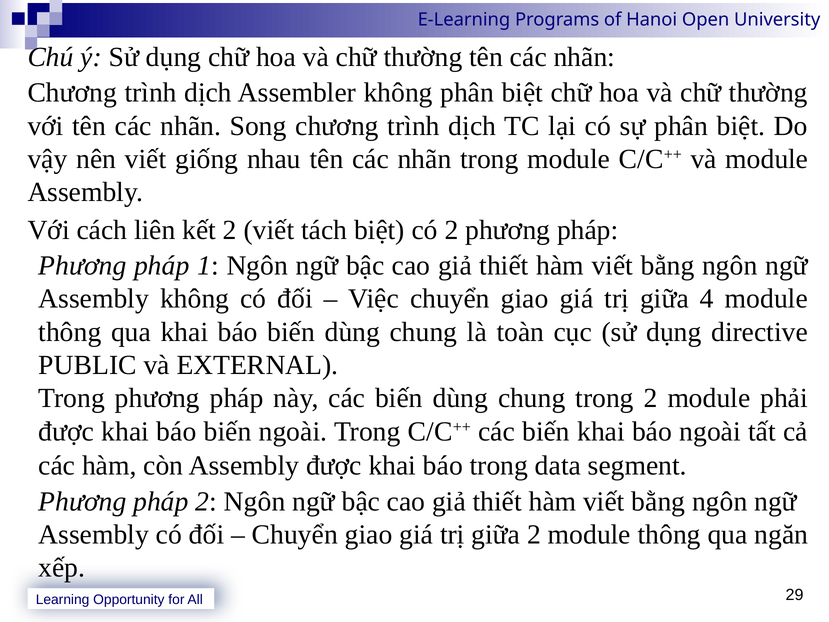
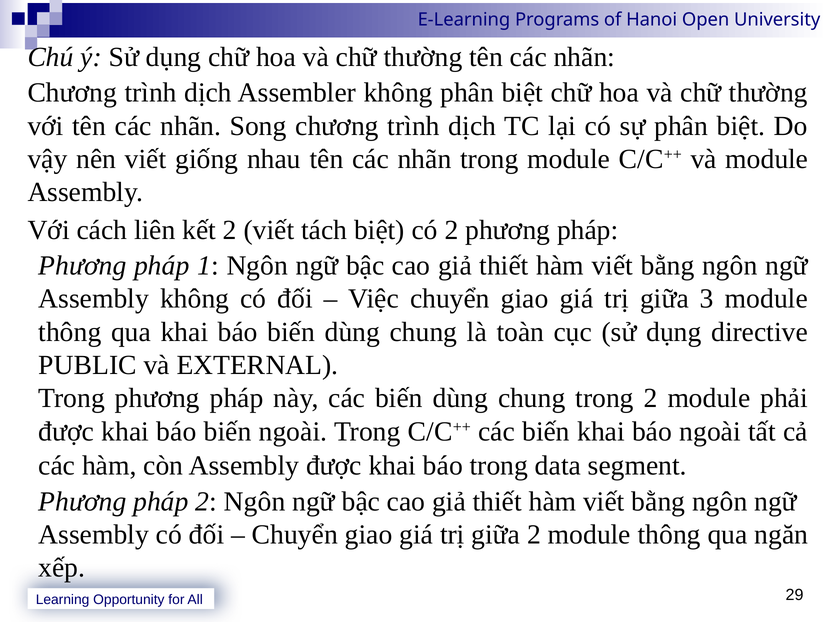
4: 4 -> 3 (707, 299)
